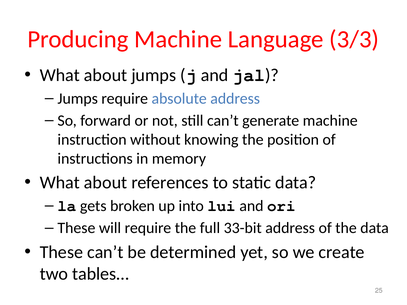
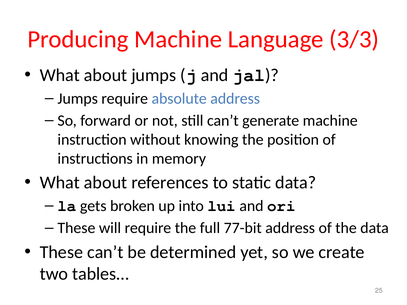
33-bit: 33-bit -> 77-bit (243, 228)
